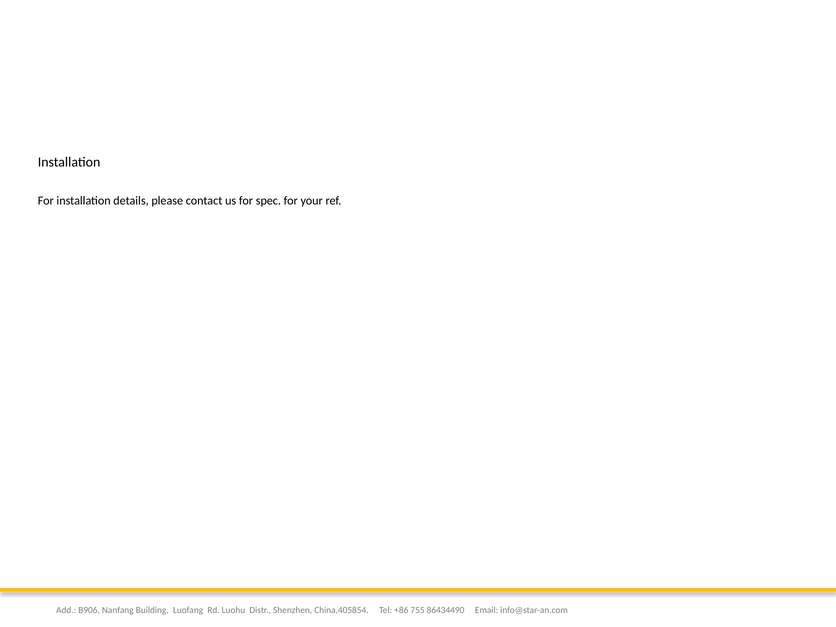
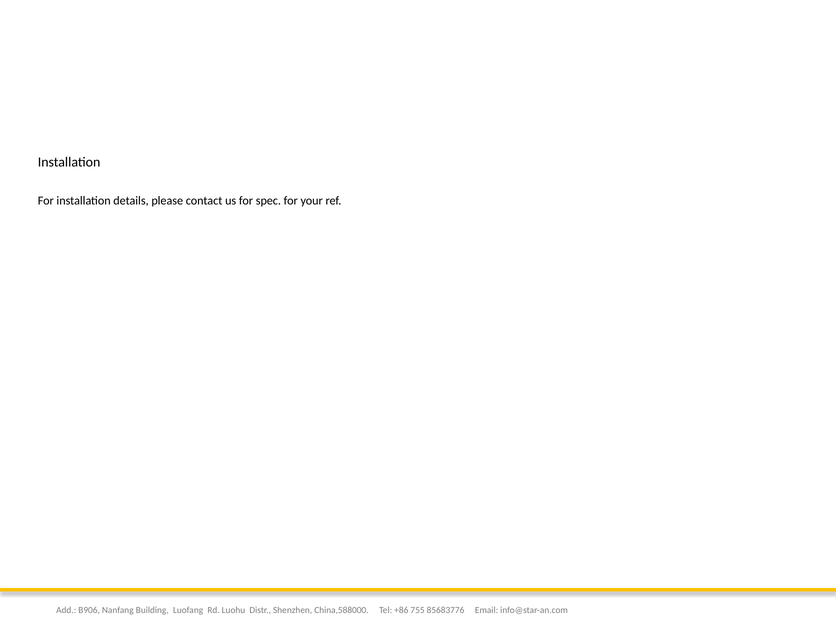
China,405854: China,405854 -> China,588000 (341, 610)
86434490: 86434490 -> 85683776 (446, 610)
